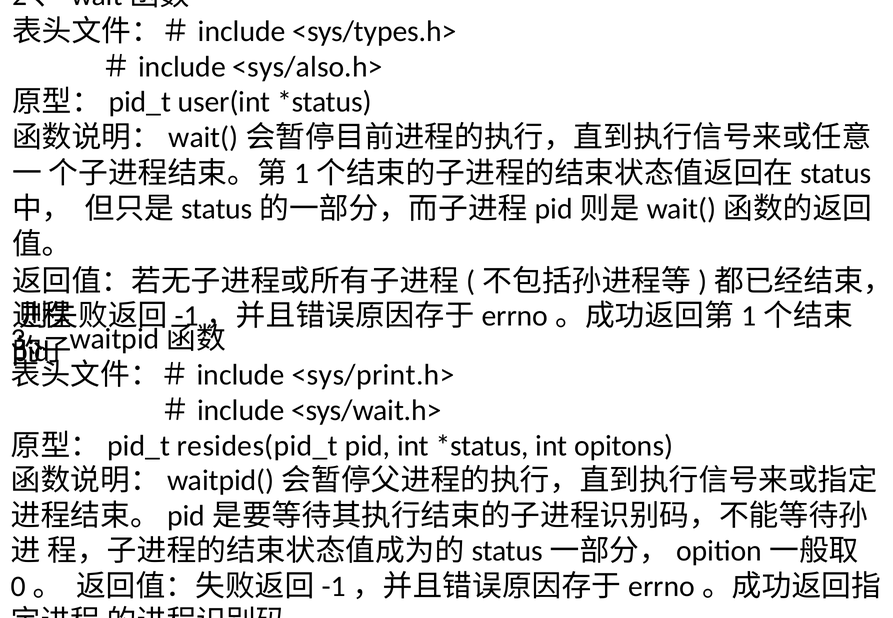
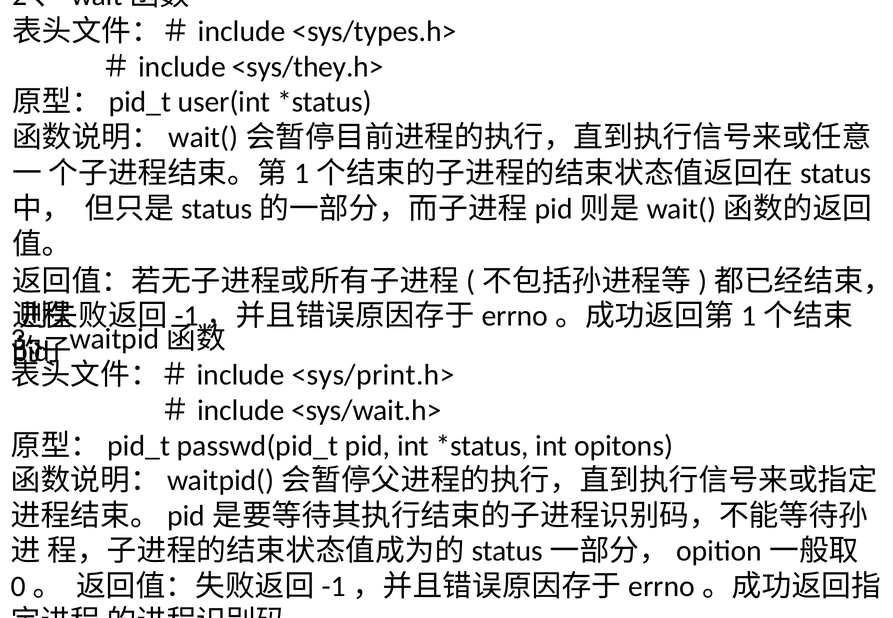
<sys/also.h>: <sys/also.h> -> <sys/they.h> (308, 67)
resides(pid_t: resides(pid_t -> passwd(pid_t (257, 446)
